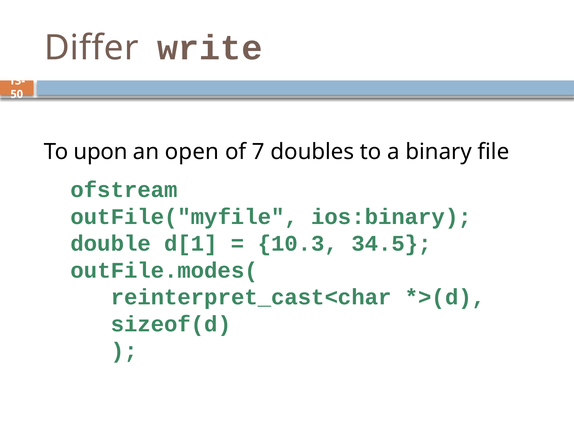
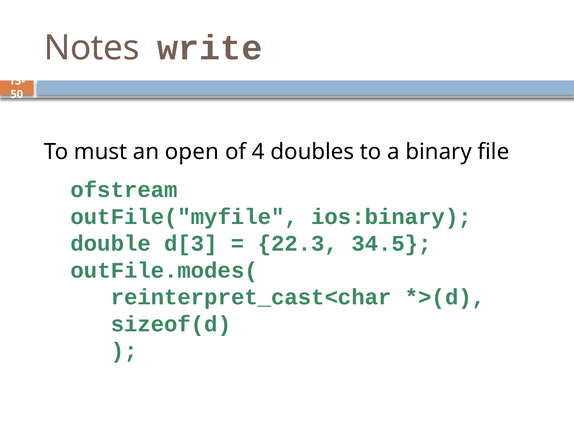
Differ: Differ -> Notes (92, 48)
upon: upon -> must (101, 152)
7: 7 -> 4 (258, 152)
d[1: d[1 -> d[3 (191, 243)
10.3: 10.3 -> 22.3 (298, 243)
